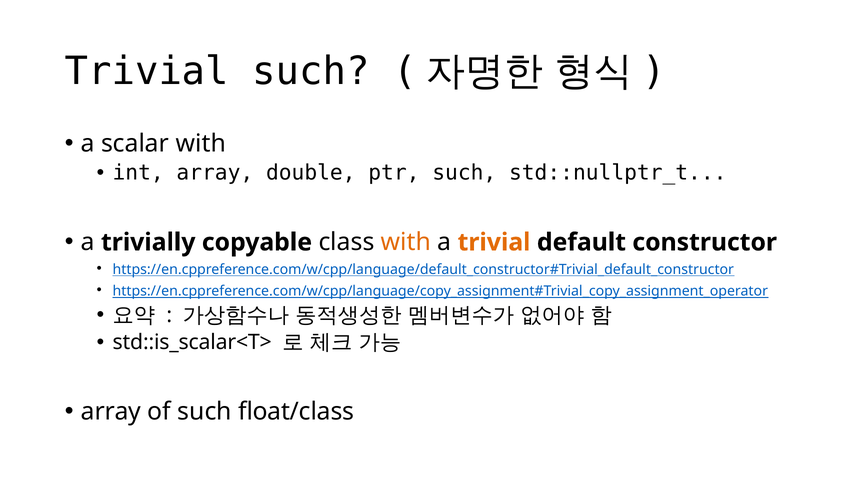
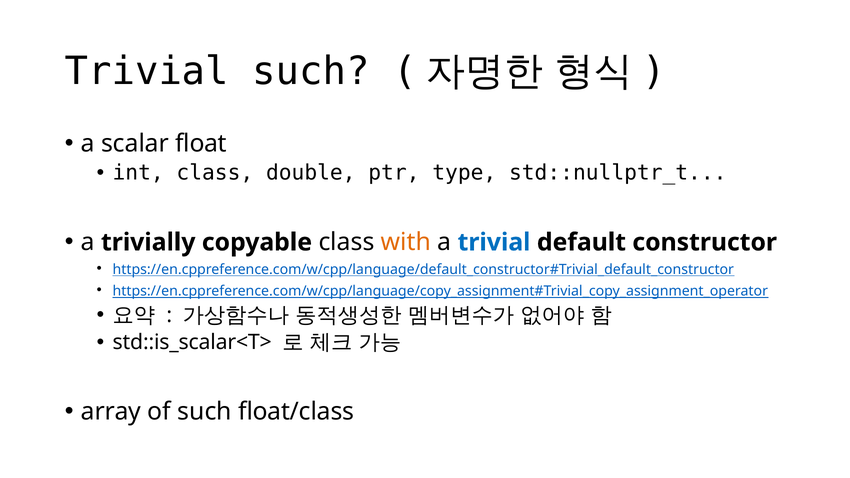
scalar with: with -> float (201, 144)
int array: array -> class (215, 173)
ptr such: such -> type (464, 173)
trivial colour: orange -> blue (494, 242)
